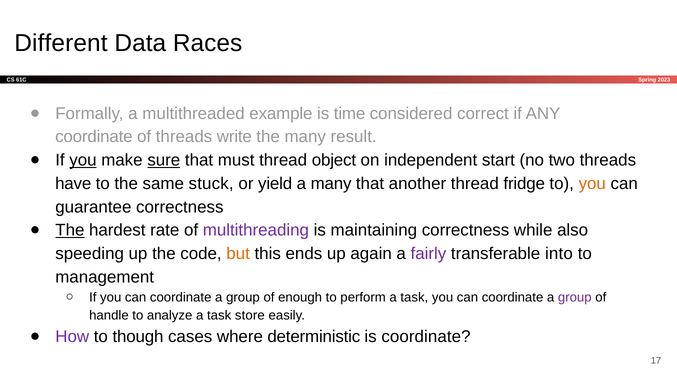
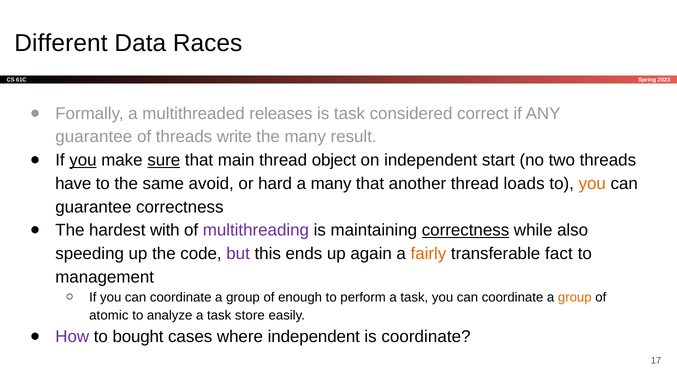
example: example -> releases (281, 113)
is time: time -> task (350, 113)
coordinate: coordinate -> guarantee (94, 137)
must: must -> main (236, 160)
stuck: stuck -> avoid (211, 183)
yield: yield -> hard (275, 183)
fridge: fridge -> loads (524, 183)
The underline: present -> none (70, 230)
rate: rate -> with (165, 230)
correctness underline: none -> present (465, 230)
but colour: orange -> purple (238, 254)
fairly colour: purple -> orange (428, 254)
into: into -> fact (559, 254)
group colour: purple -> orange (575, 297)
handle: handle -> atomic (109, 315)
though: though -> bought (138, 337)
where deterministic: deterministic -> independent (314, 337)
